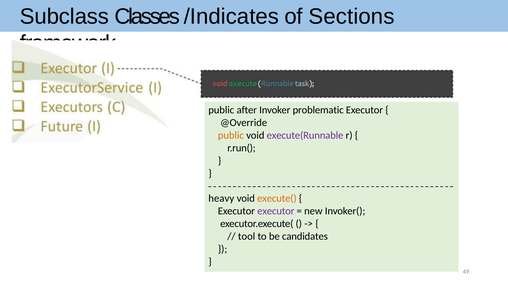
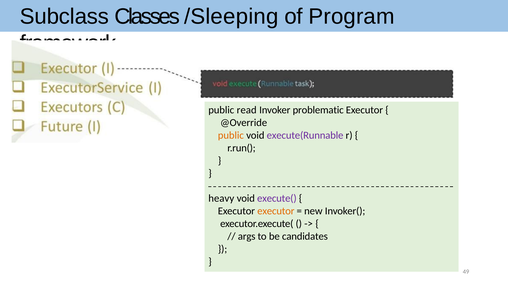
/Indicates: /Indicates -> /Sleeping (231, 17)
Sections: Sections -> Program (352, 17)
after: after -> read (247, 110)
execute( colour: orange -> purple (277, 199)
executor colour: purple -> orange (276, 212)
tool: tool -> args (247, 237)
